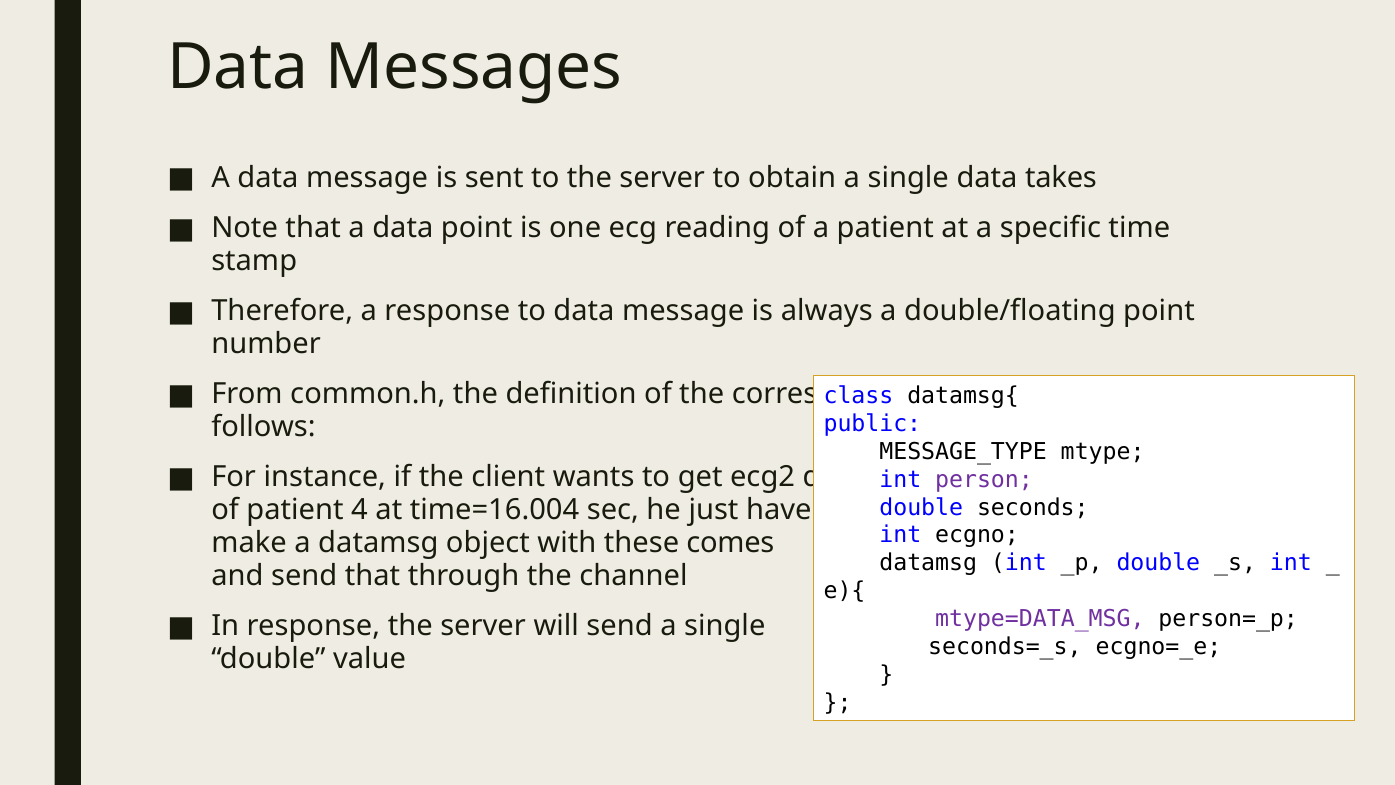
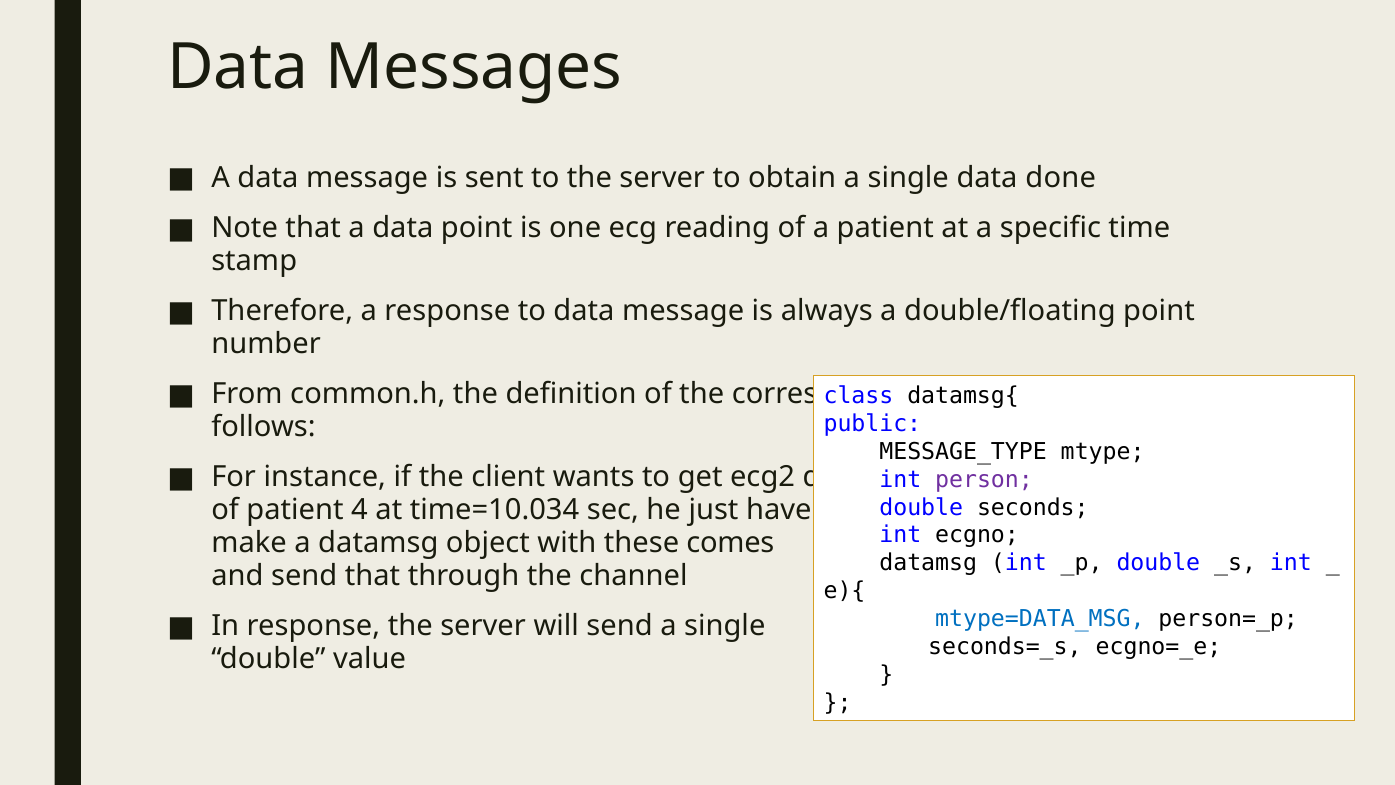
takes: takes -> done (1061, 178)
time=16.004: time=16.004 -> time=10.034 (495, 510)
mtype=DATA_MSG colour: purple -> blue (1040, 619)
